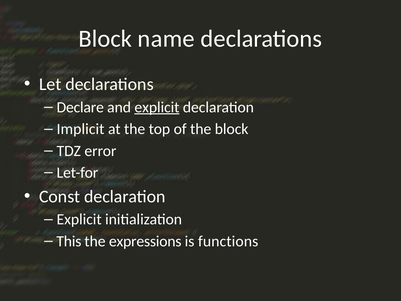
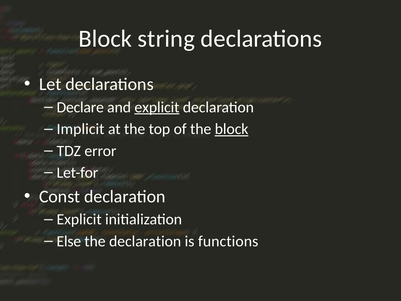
name: name -> string (166, 39)
block underline: none -> present (232, 129)
This: This -> Else (69, 241)
the expressions: expressions -> declaration (145, 241)
